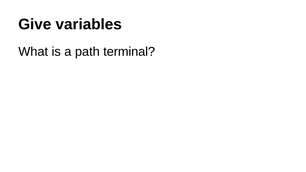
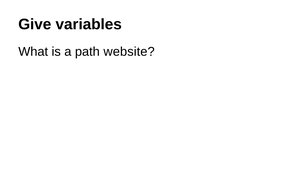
terminal: terminal -> website (129, 52)
